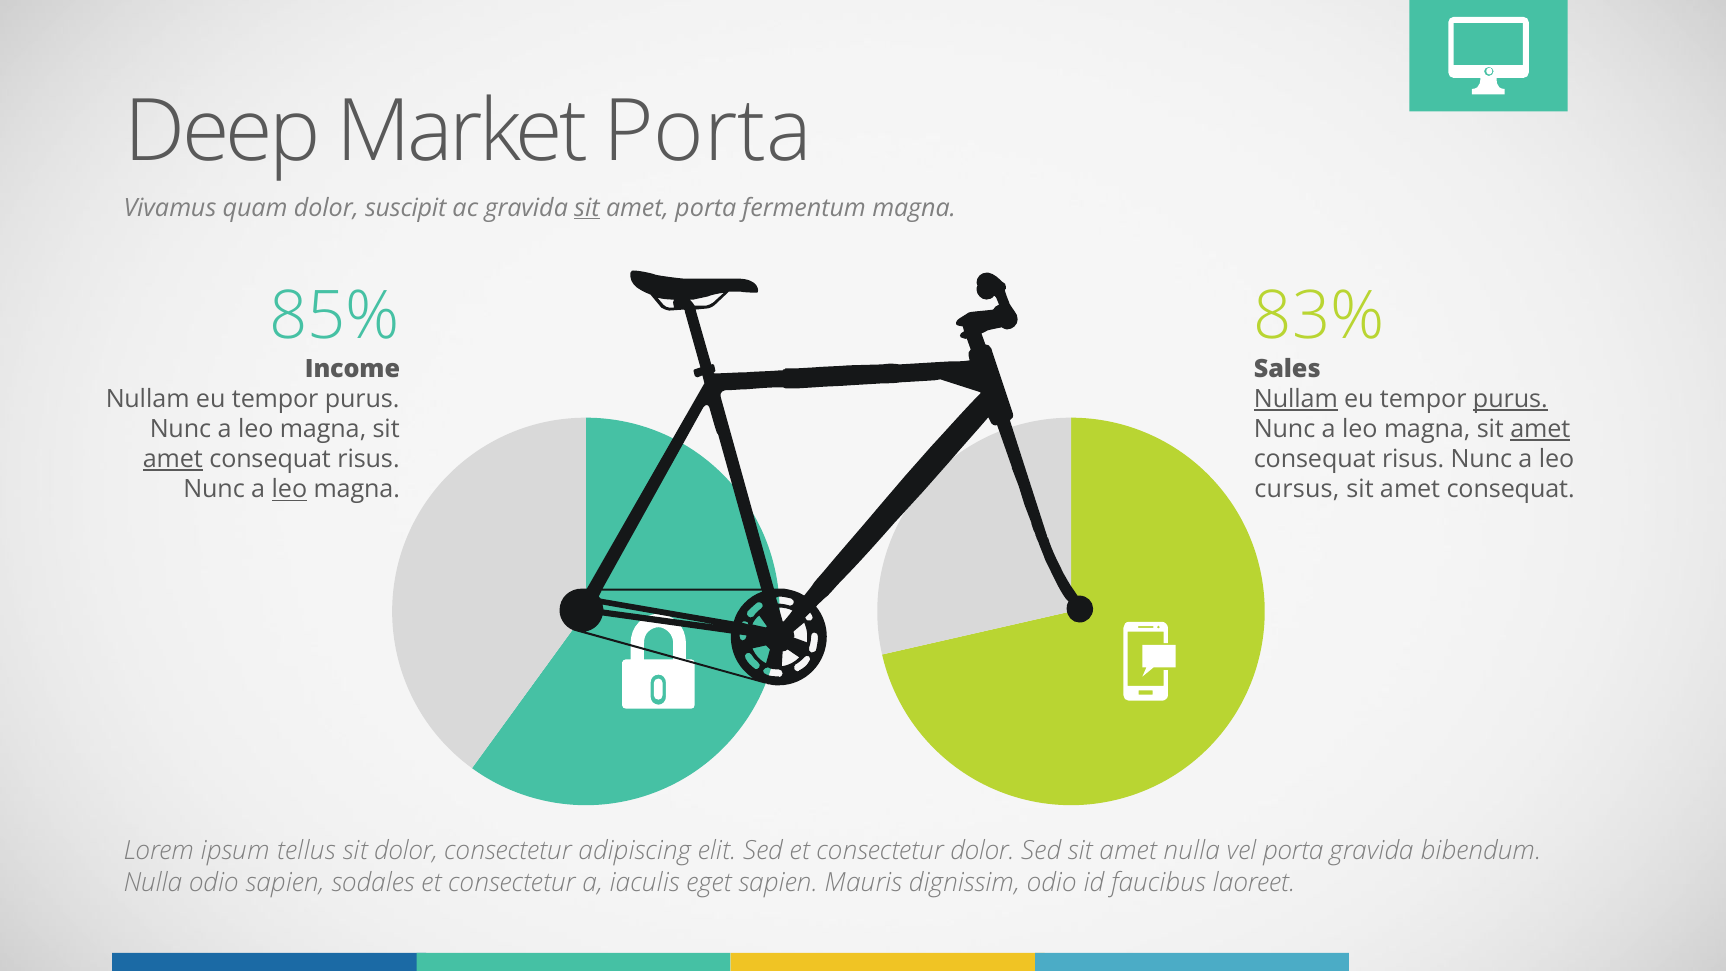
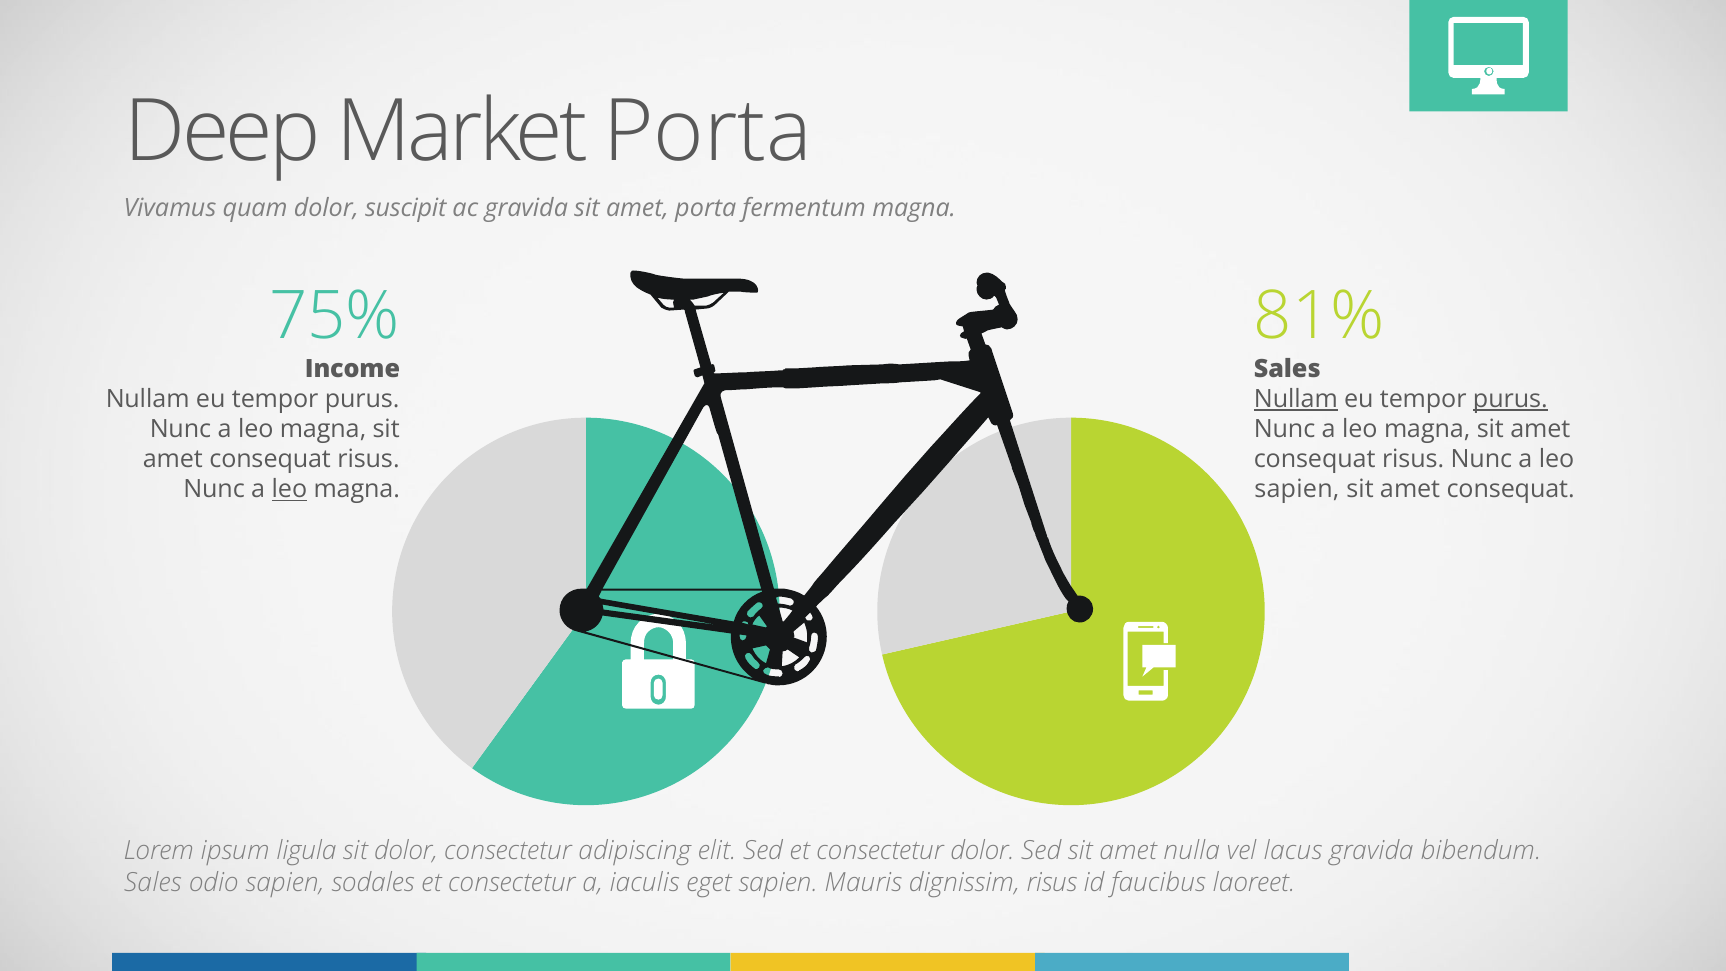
sit underline: present -> none (587, 208)
85%: 85% -> 75% (335, 316)
83%: 83% -> 81% (1319, 316)
amet underline: present -> none (1540, 429)
amet underline: present -> none (173, 459)
cursus: cursus -> sapien (1297, 489)
tellus: tellus -> ligula (306, 851)
vel porta: porta -> lacus (1293, 851)
Nulla: Nulla -> Sales (153, 882)
dignissim odio: odio -> risus (1052, 882)
